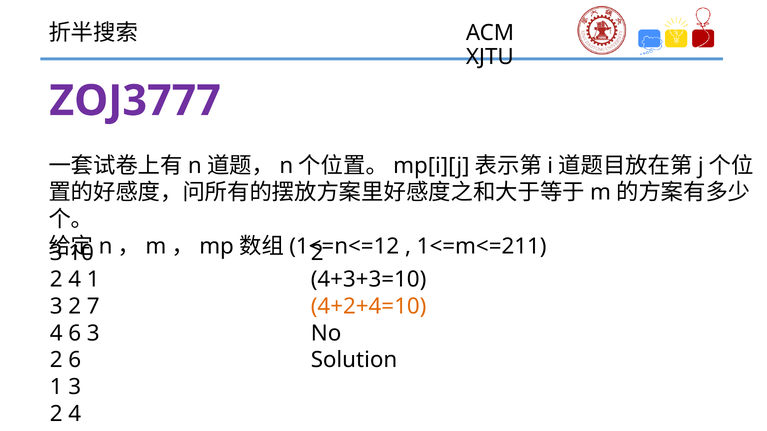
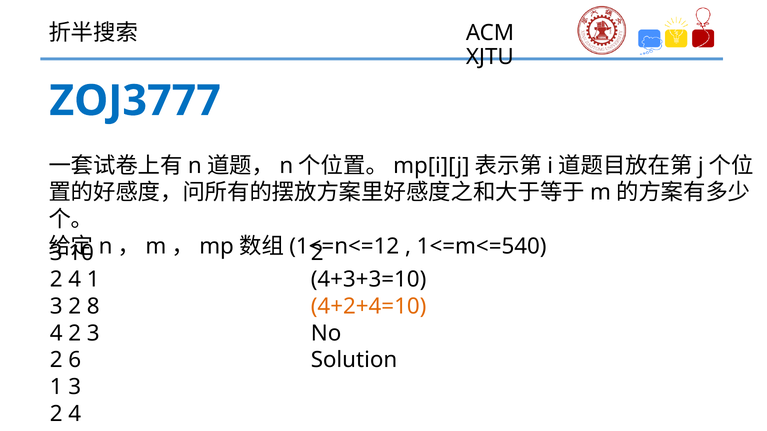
ZOJ3777 colour: purple -> blue (135, 101)
1<=m<=211: 1<=m<=211 -> 1<=m<=540 (482, 246)
7: 7 -> 8 (93, 307)
6: 6 -> 2 (75, 334)
